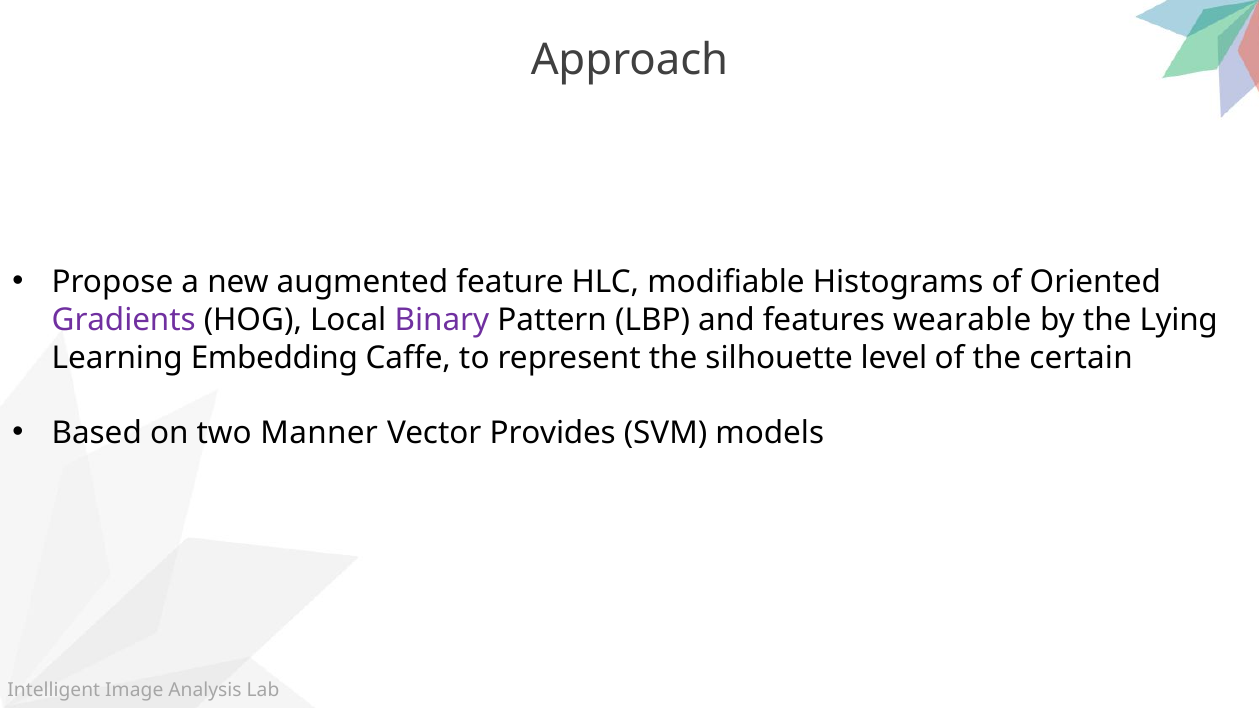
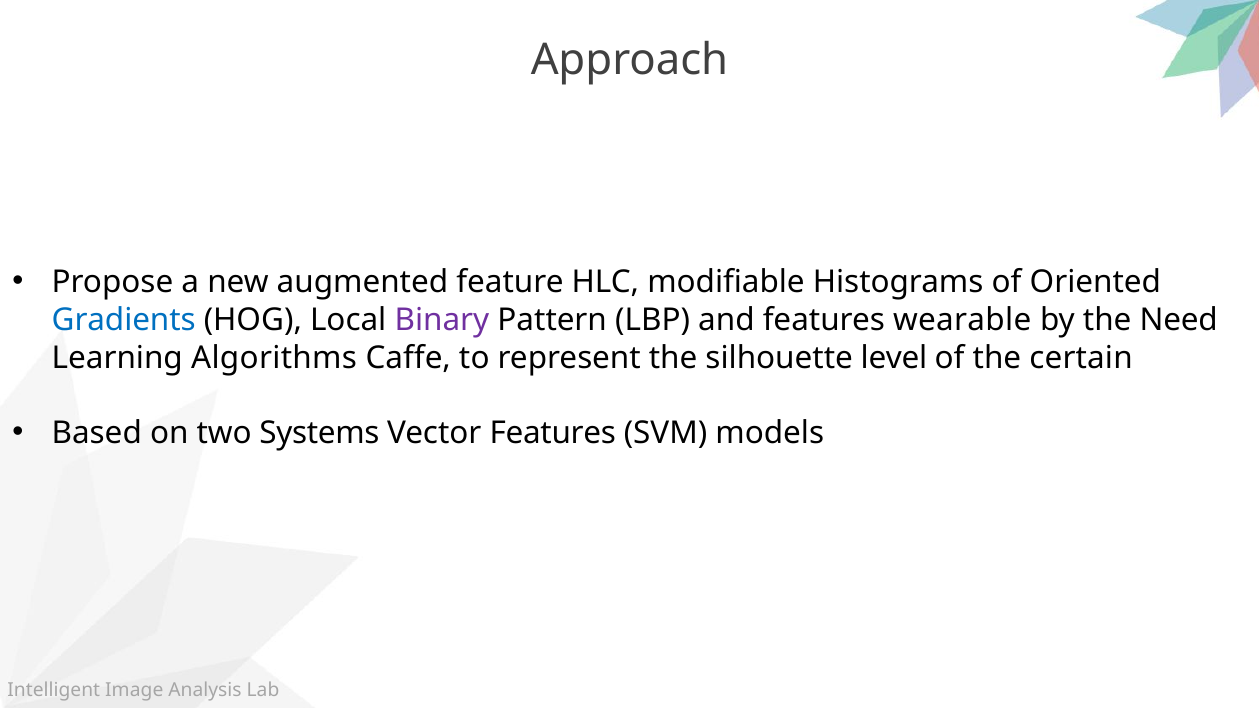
Gradients colour: purple -> blue (124, 320)
Lying: Lying -> Need (1179, 320)
Embedding: Embedding -> Algorithms (274, 358)
Manner: Manner -> Systems (320, 433)
Vector Provides: Provides -> Features (553, 433)
